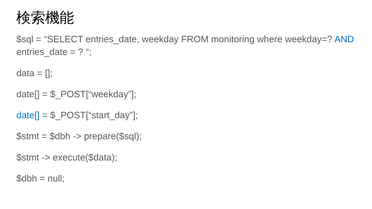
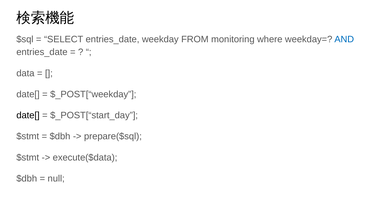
date[ colour: blue -> black (28, 116)
